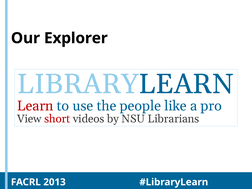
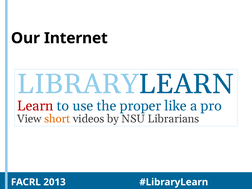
Explorer: Explorer -> Internet (76, 38)
people: people -> proper (140, 106)
short colour: red -> orange (57, 119)
